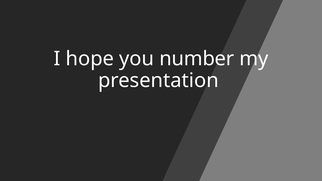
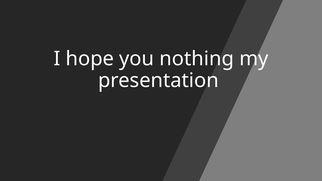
number: number -> nothing (197, 59)
